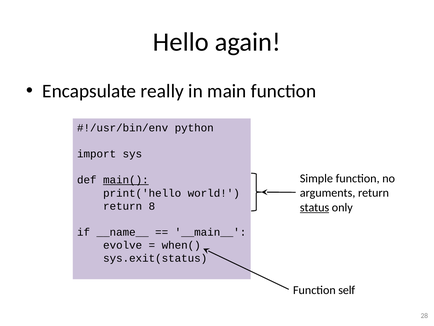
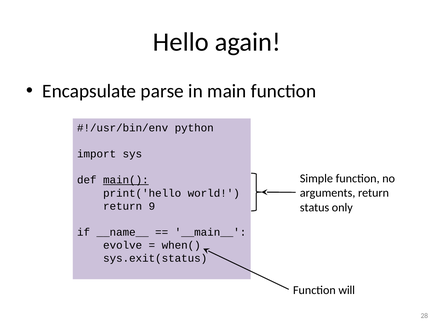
really: really -> parse (162, 91)
8: 8 -> 9 (152, 206)
status underline: present -> none (315, 207)
self: self -> will (347, 290)
